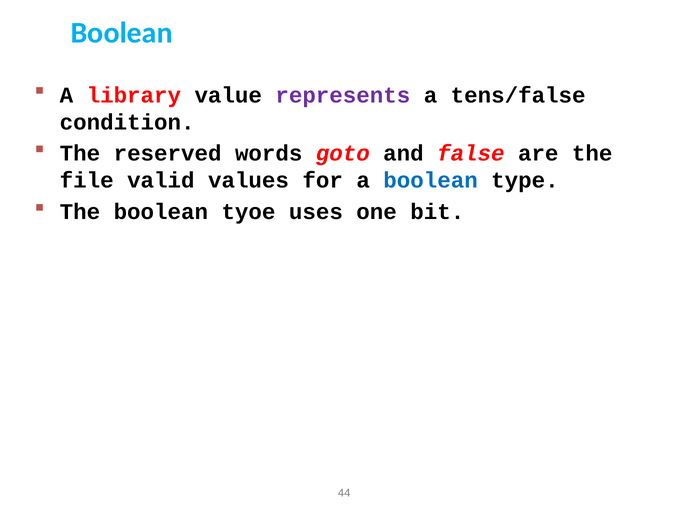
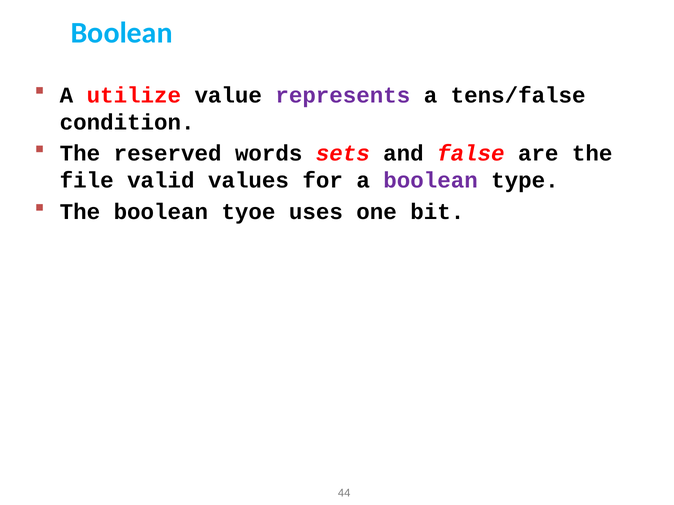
library: library -> utilize (134, 95)
goto: goto -> sets (343, 154)
boolean colour: blue -> purple (431, 181)
